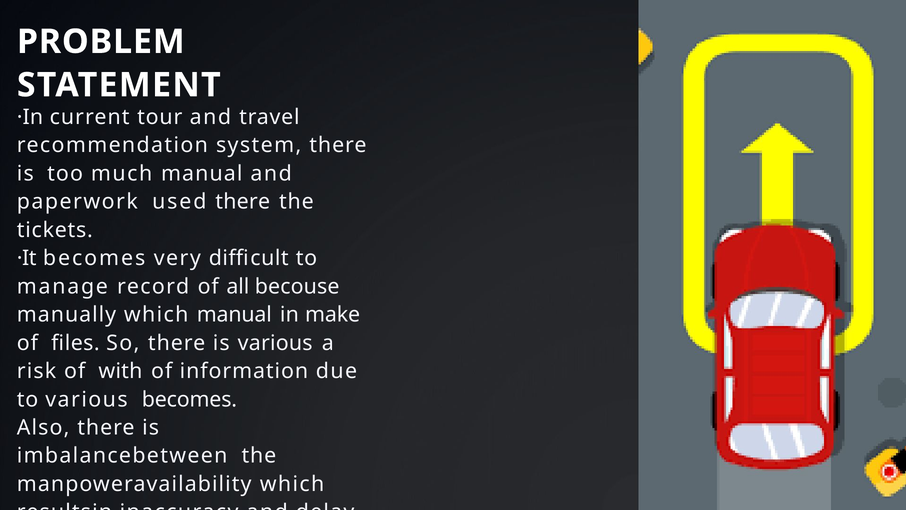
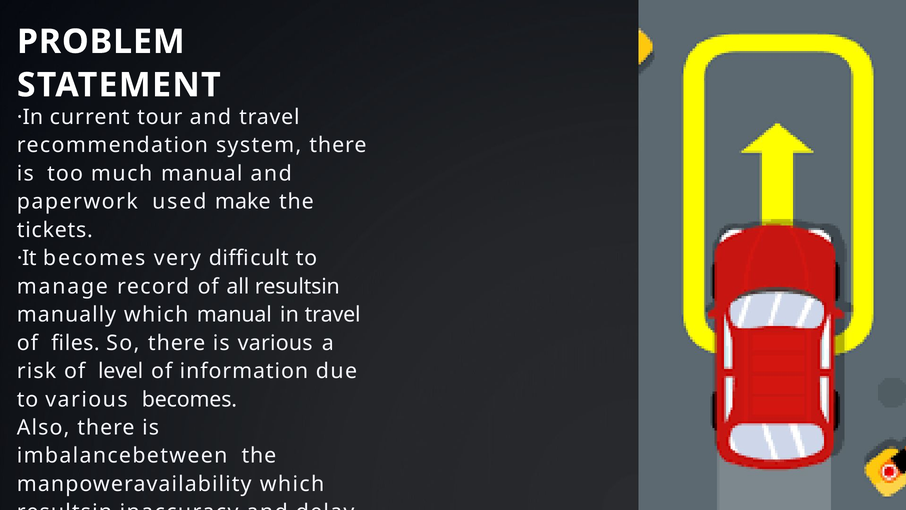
used there: there -> make (243, 202)
all becouse: becouse -> resultsin (297, 286)
in make: make -> travel (333, 315)
with: with -> level (121, 371)
